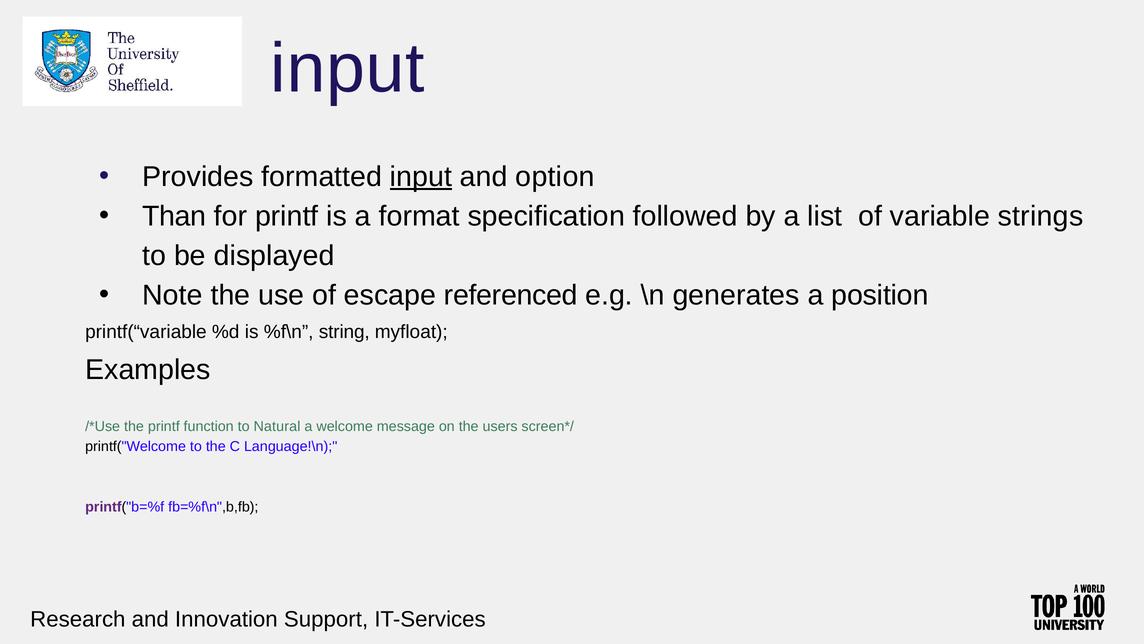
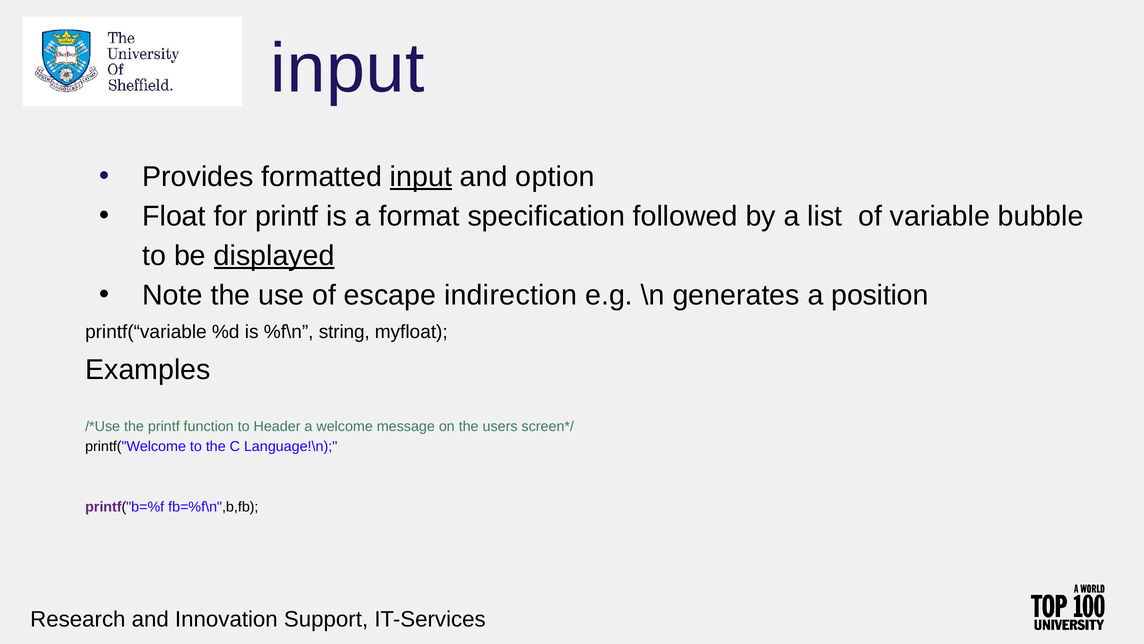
Than: Than -> Float (174, 216)
strings: strings -> bubble (1041, 216)
displayed underline: none -> present (274, 256)
referenced: referenced -> indirection (511, 295)
Natural: Natural -> Header (277, 426)
